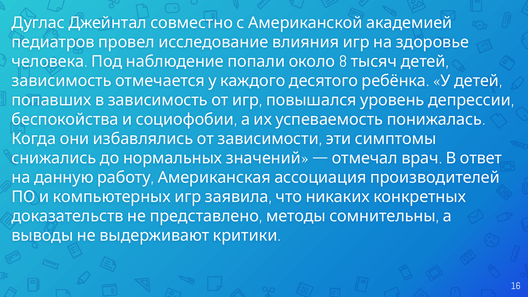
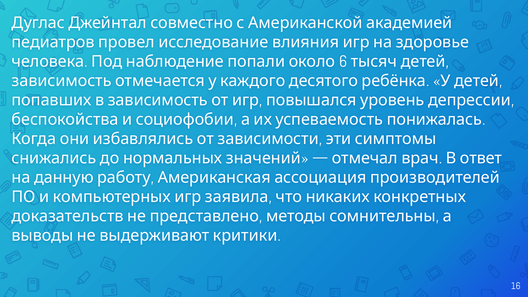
8: 8 -> 6 (343, 61)
